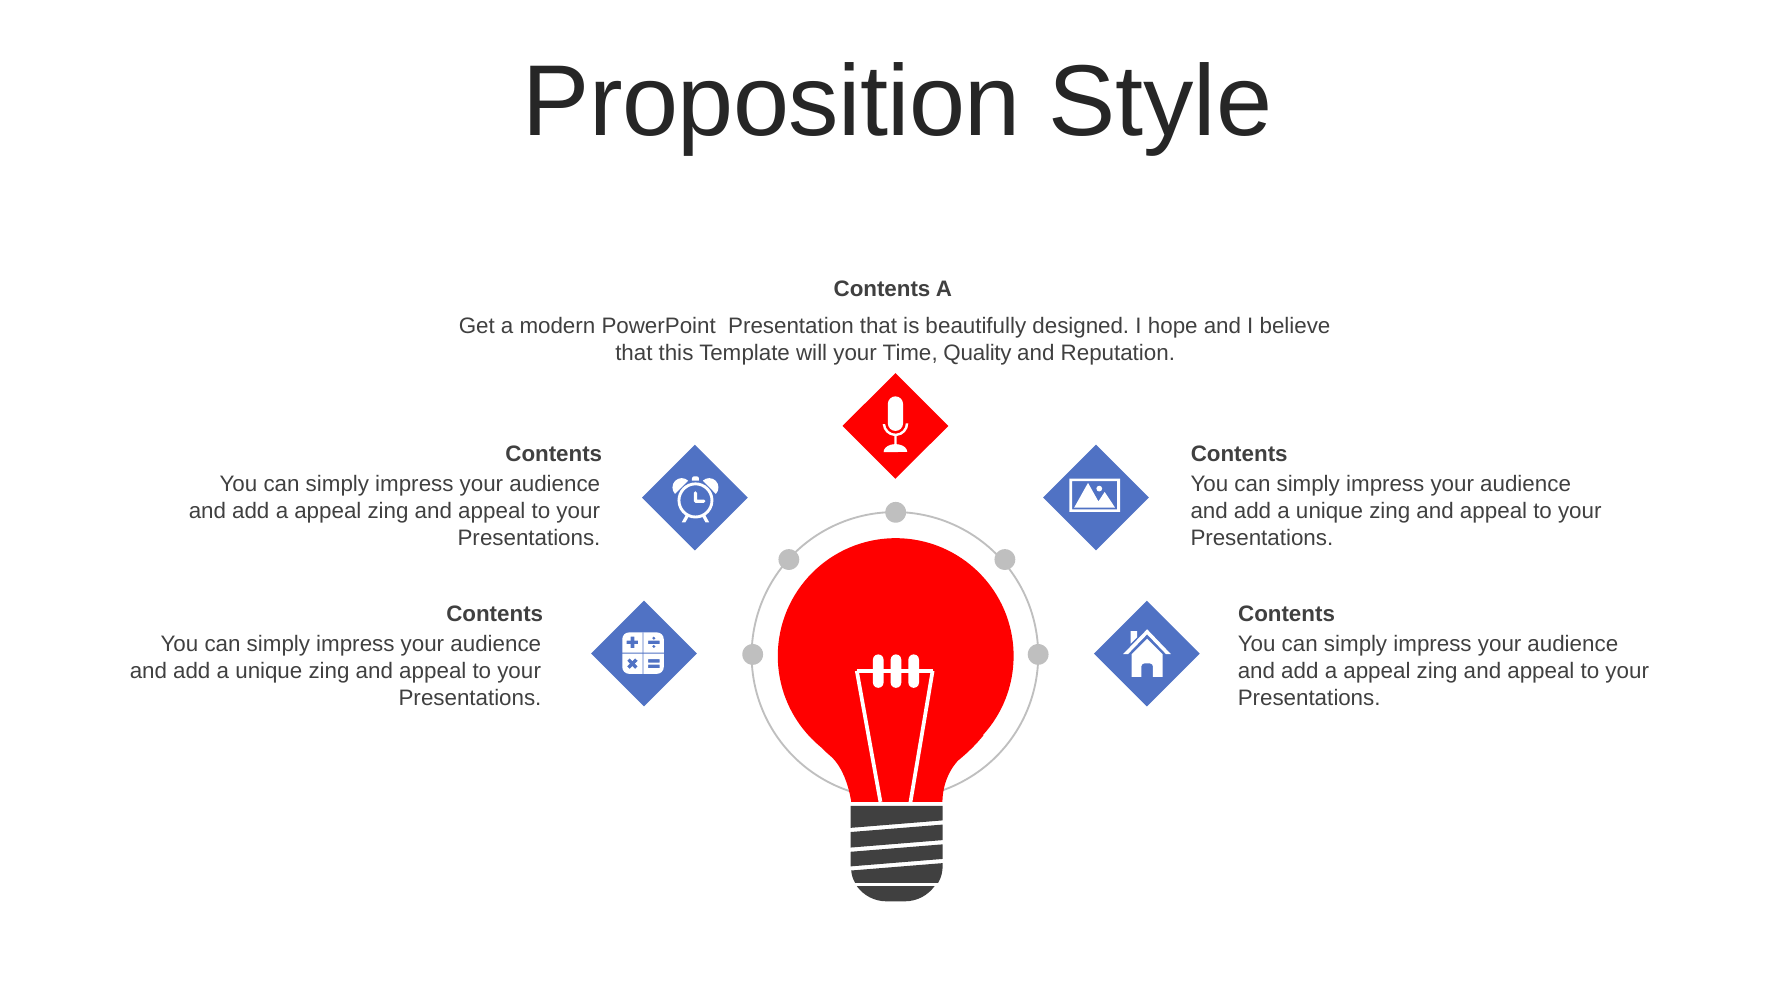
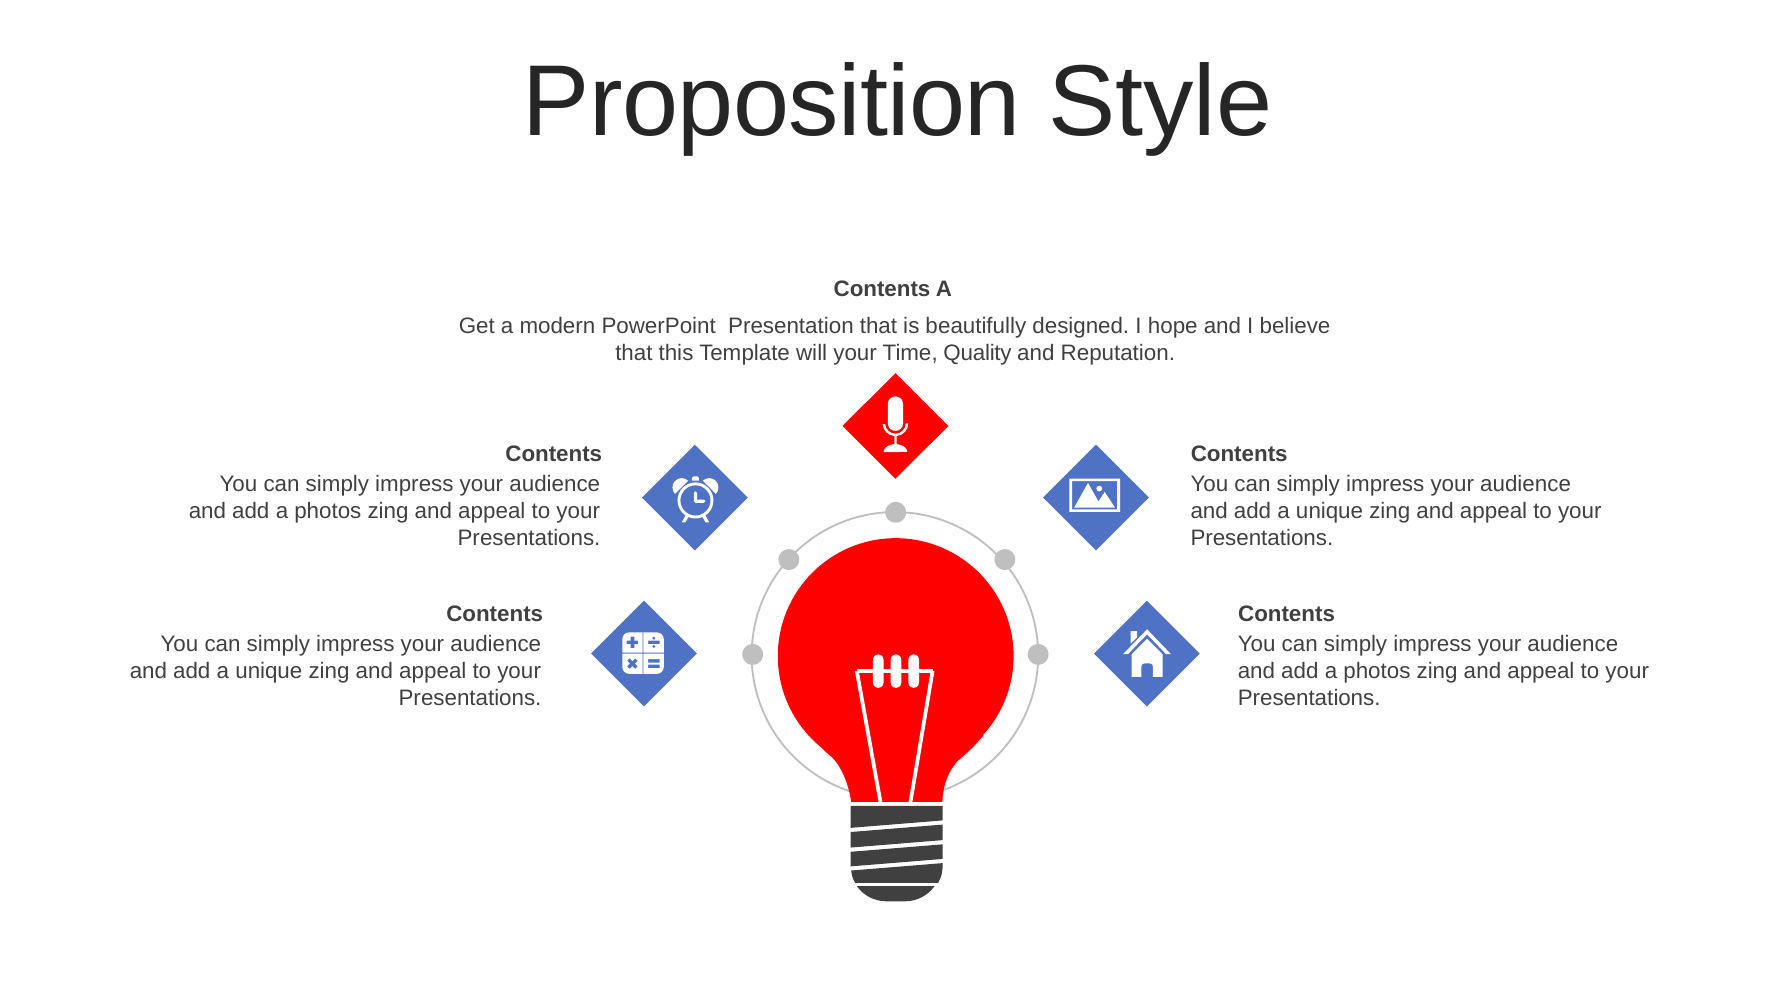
appeal: appeal -> photos (328, 511)
appeal: appeal -> photos (1377, 672)
